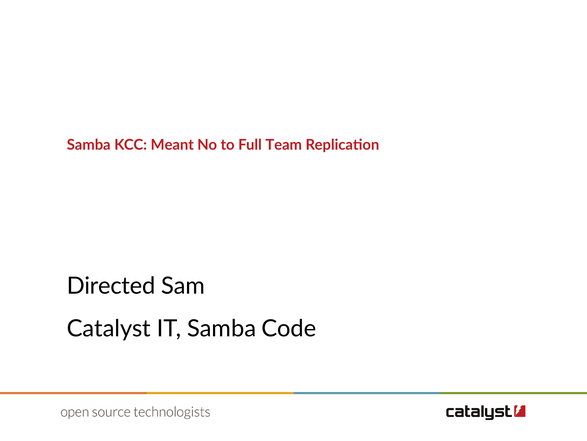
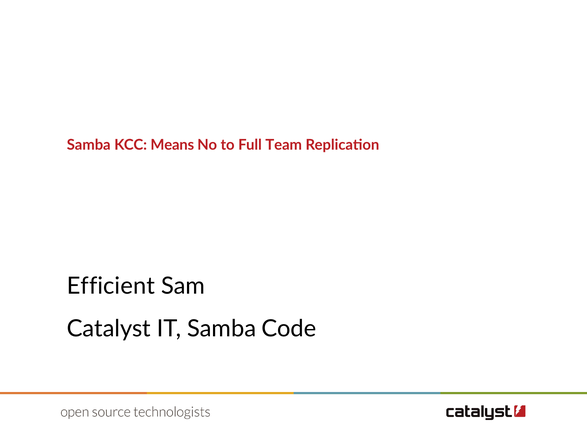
Meant: Meant -> Means (172, 145)
Directed: Directed -> Efficient (111, 285)
